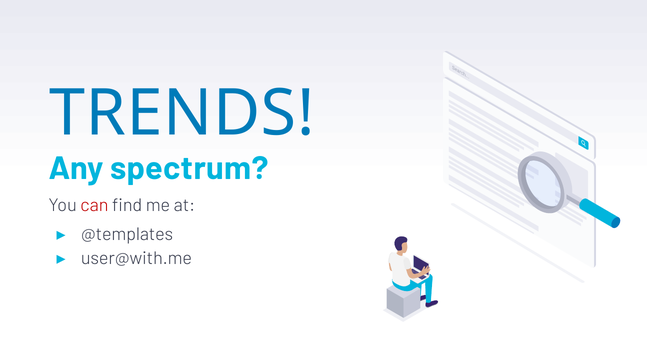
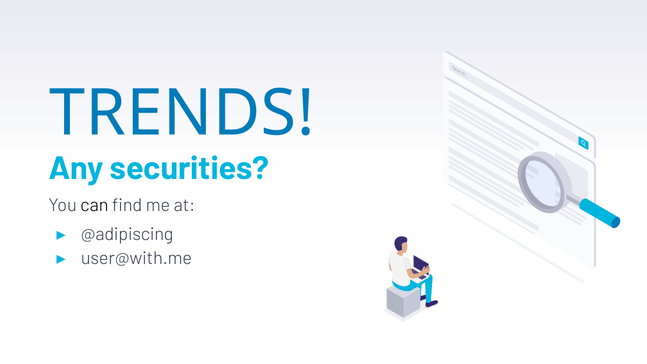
spectrum: spectrum -> securities (189, 169)
can colour: red -> black (94, 205)
@templates: @templates -> @adipiscing (127, 234)
